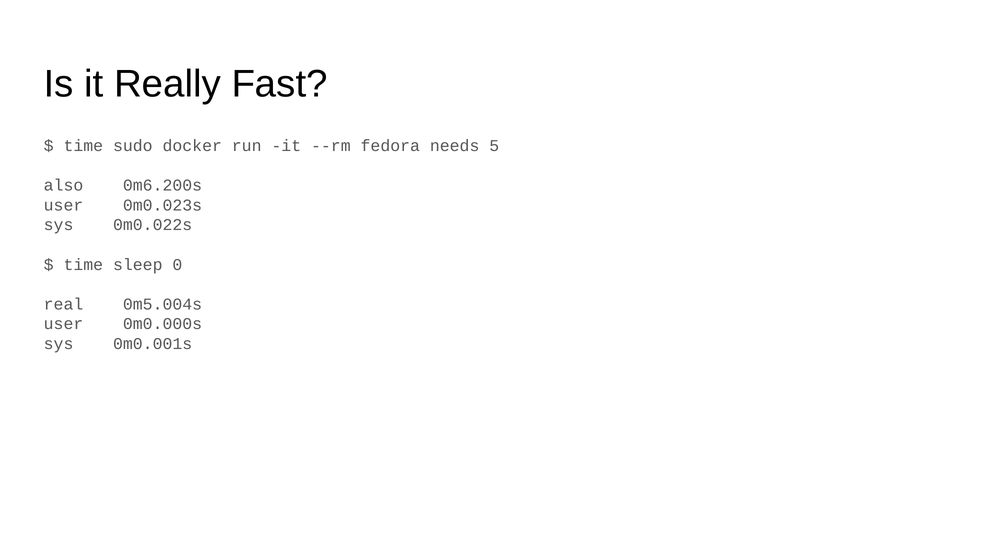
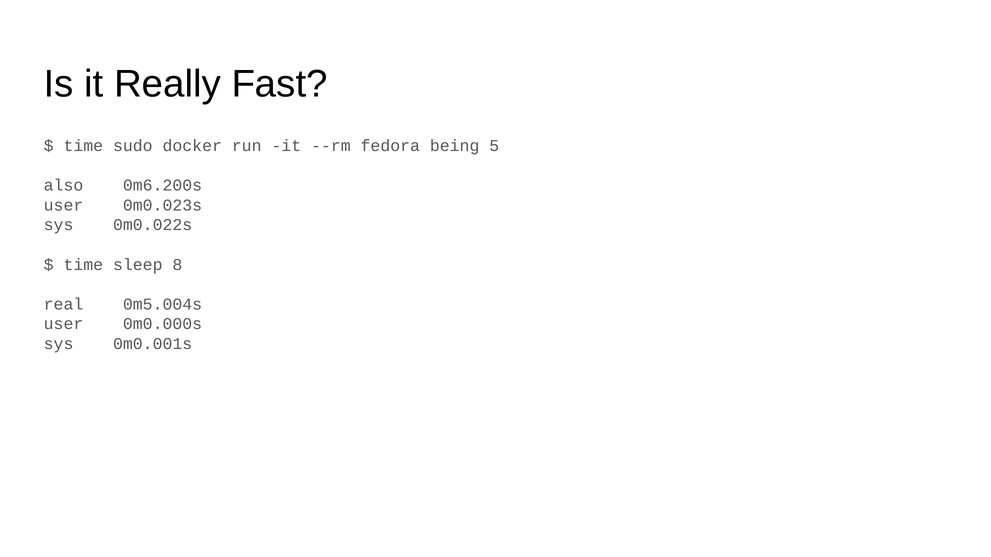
needs: needs -> being (455, 146)
0: 0 -> 8 (177, 265)
